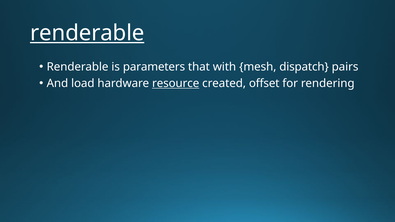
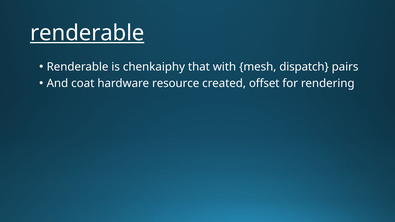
parameters: parameters -> chenkaiphy (154, 67)
load: load -> coat (83, 83)
resource underline: present -> none (176, 83)
